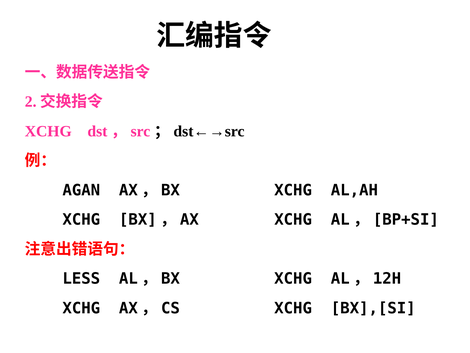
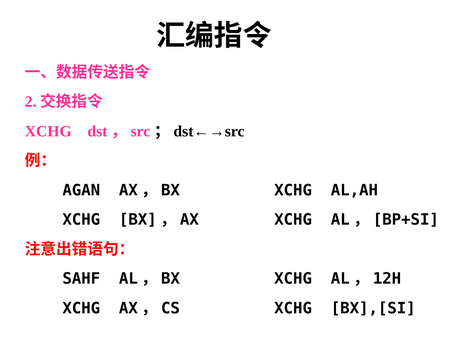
LESS: LESS -> SAHF (81, 278)
